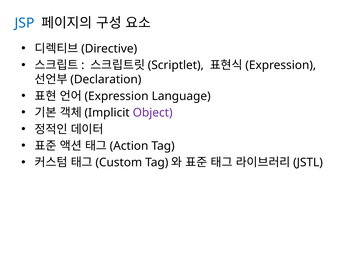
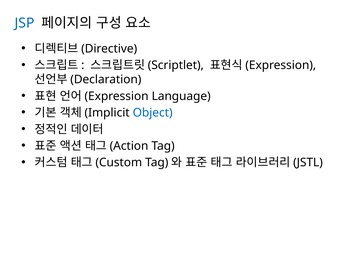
Object colour: purple -> blue (153, 113)
